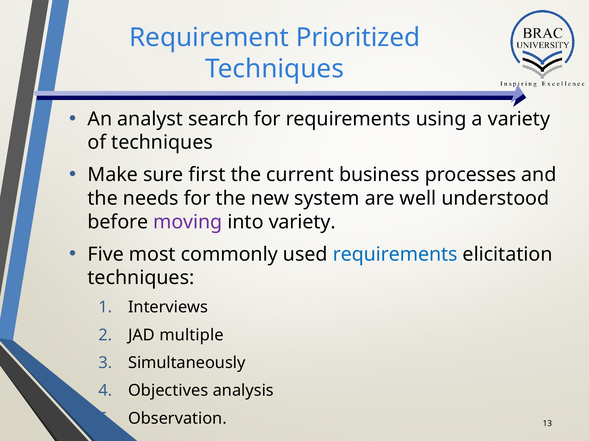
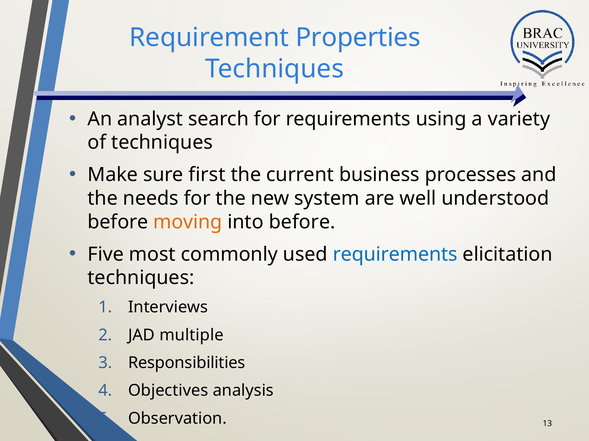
Prioritized: Prioritized -> Properties (358, 38)
moving colour: purple -> orange (188, 222)
into variety: variety -> before (302, 222)
Simultaneously: Simultaneously -> Responsibilities (187, 363)
